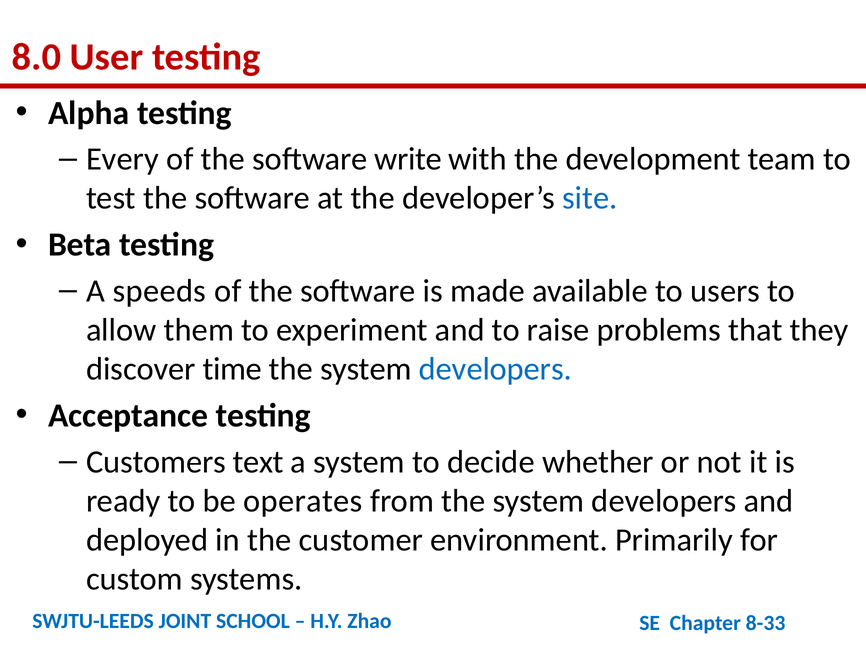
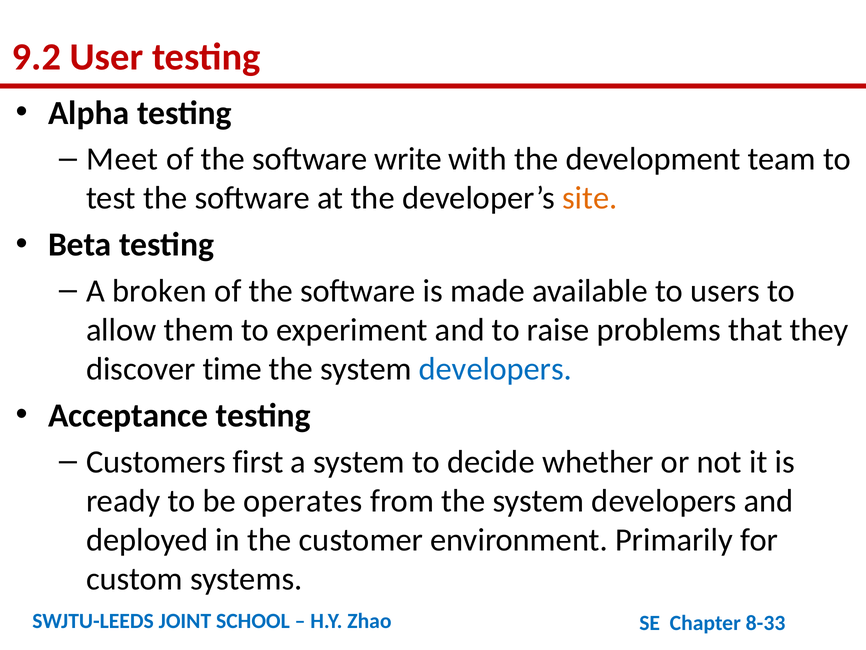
8.0: 8.0 -> 9.2 (36, 57)
Every: Every -> Meet (122, 159)
site colour: blue -> orange (590, 198)
speeds: speeds -> broken (159, 291)
text: text -> first (258, 461)
